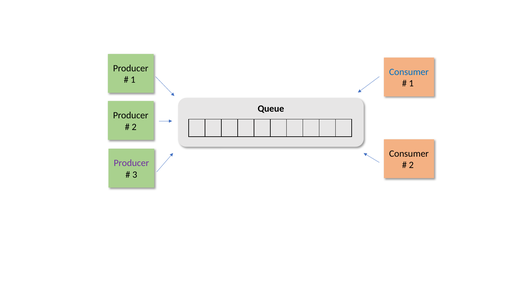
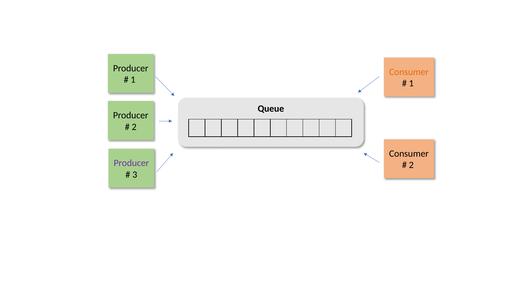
Consumer colour: blue -> orange (409, 72)
